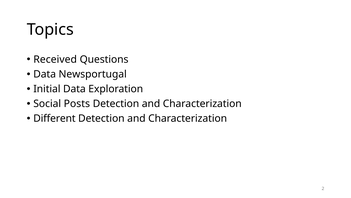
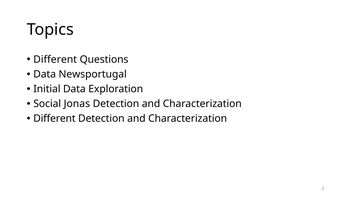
Received: Received -> Different (55, 59)
Posts: Posts -> Jonas (77, 103)
